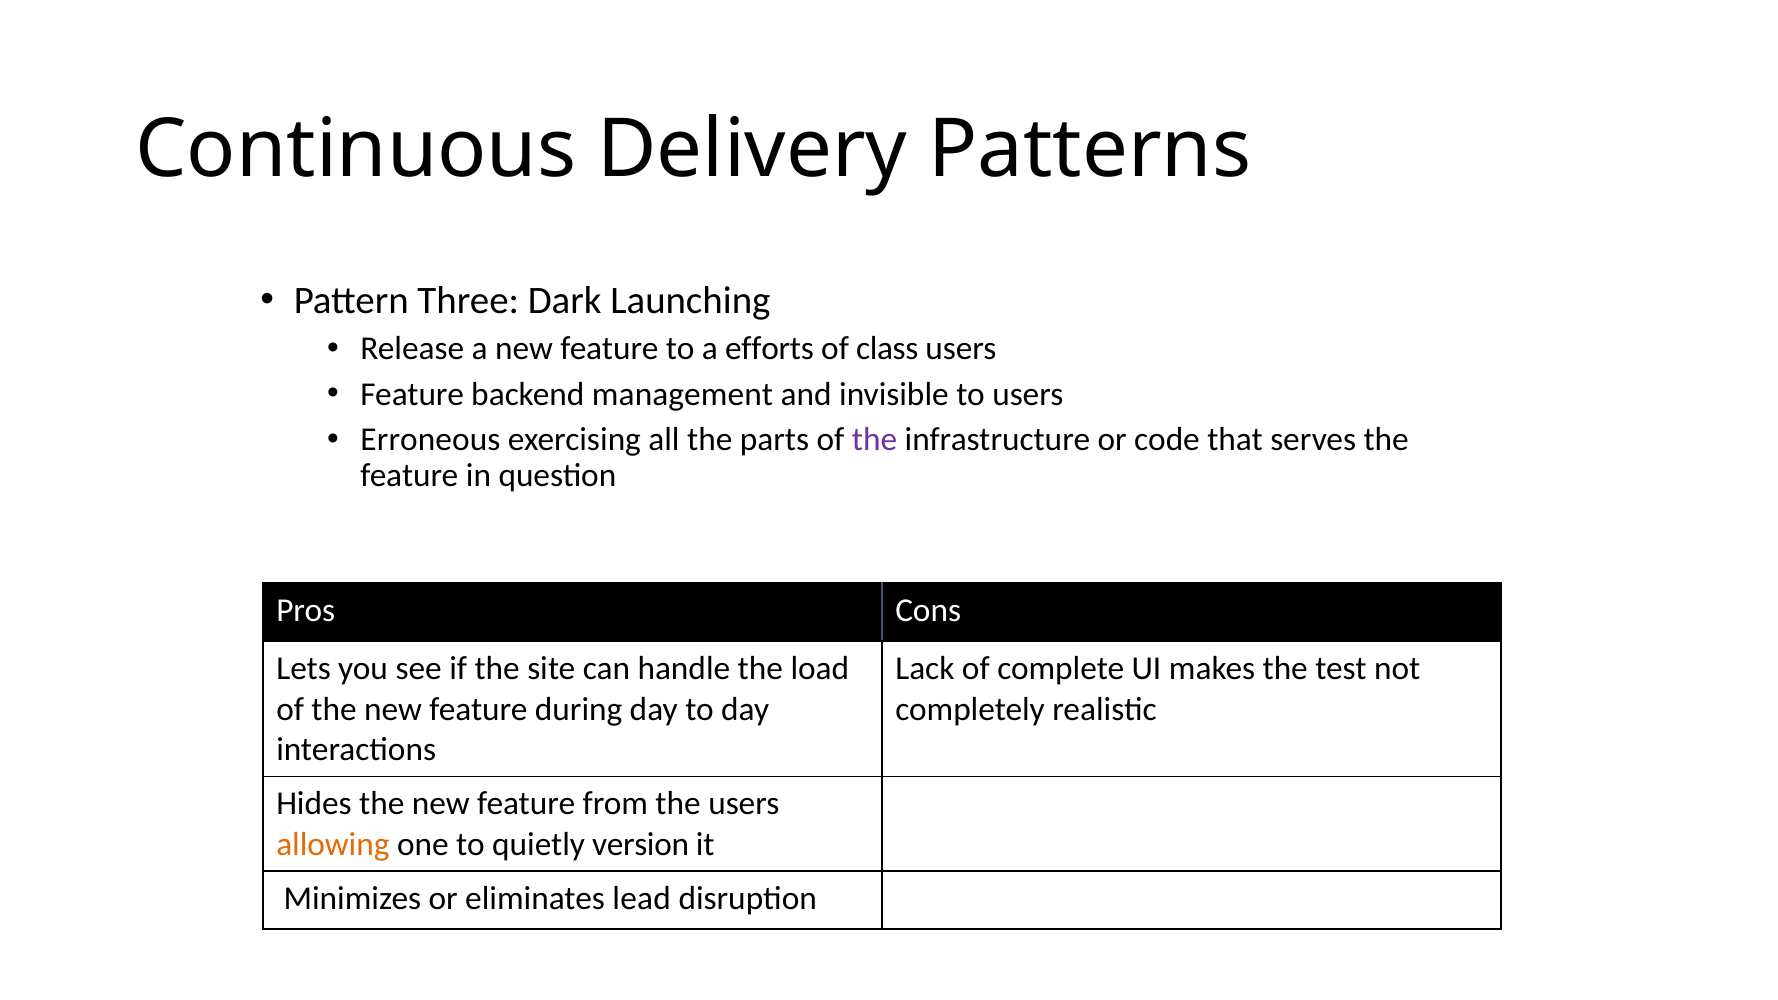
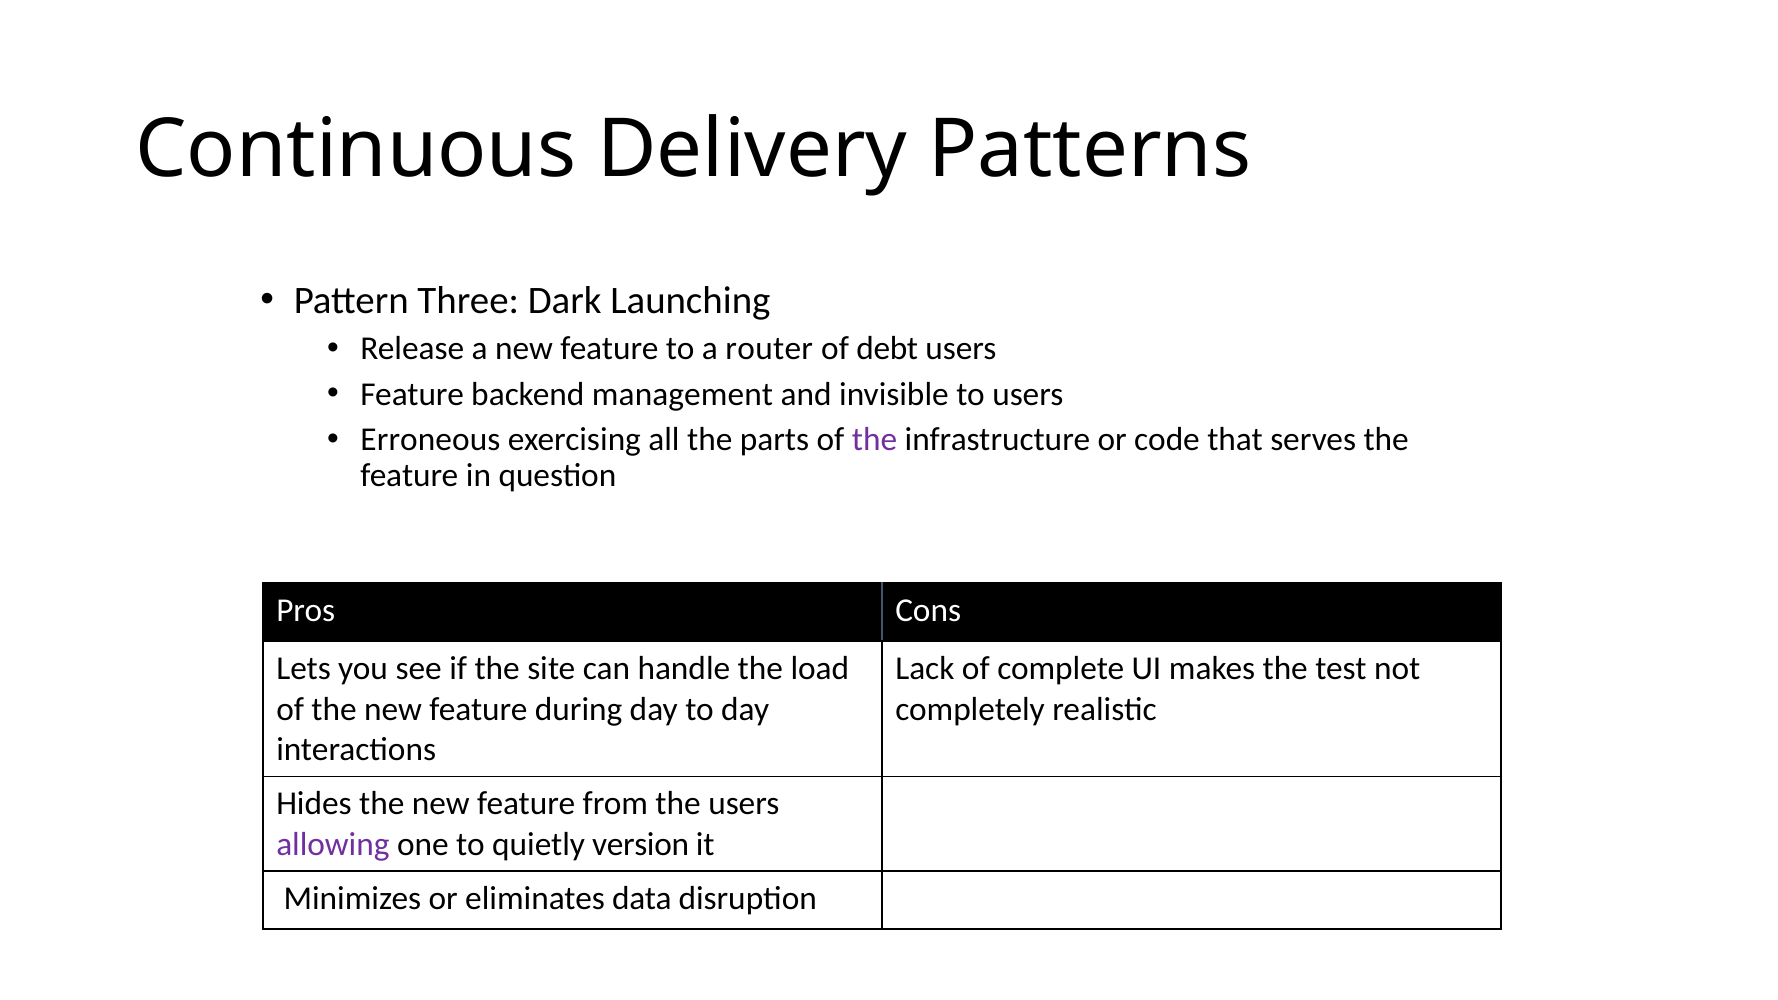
efforts: efforts -> router (769, 349)
class: class -> debt (887, 349)
allowing colour: orange -> purple (333, 845)
lead: lead -> data (642, 899)
